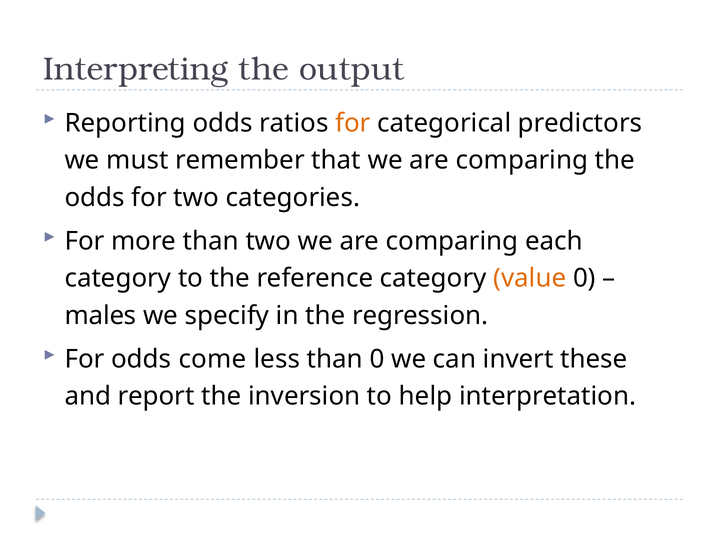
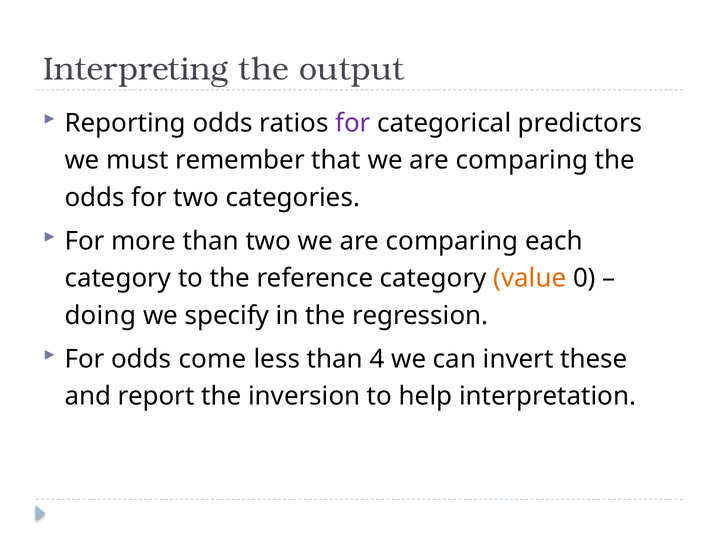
for colour: orange -> purple (353, 123)
males: males -> doing (100, 316)
than 0: 0 -> 4 (377, 359)
